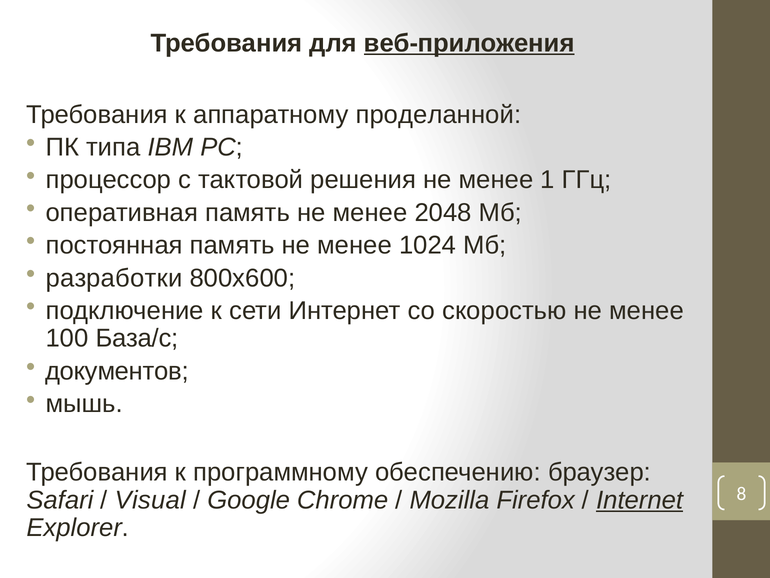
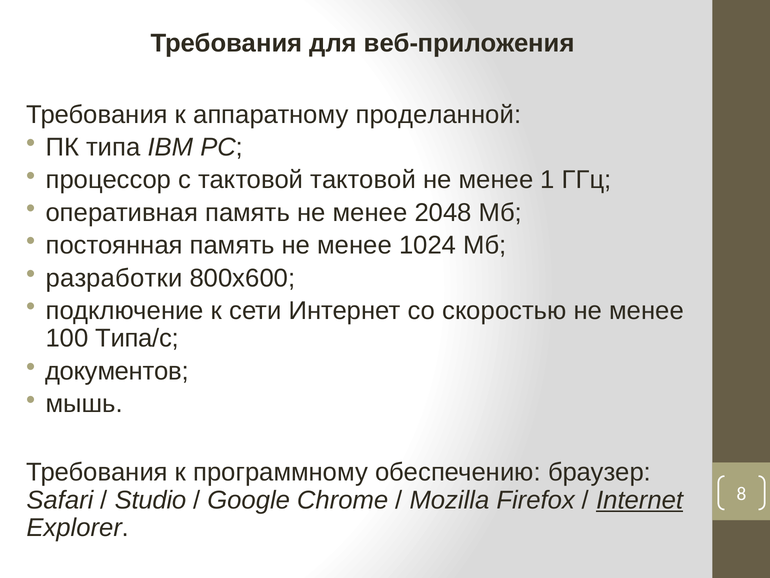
веб-приложения underline: present -> none (469, 43)
тактовой решения: решения -> тактовой (363, 180)
База/с: База/с -> Типа/с (137, 338)
Visual: Visual -> Studio (150, 500)
